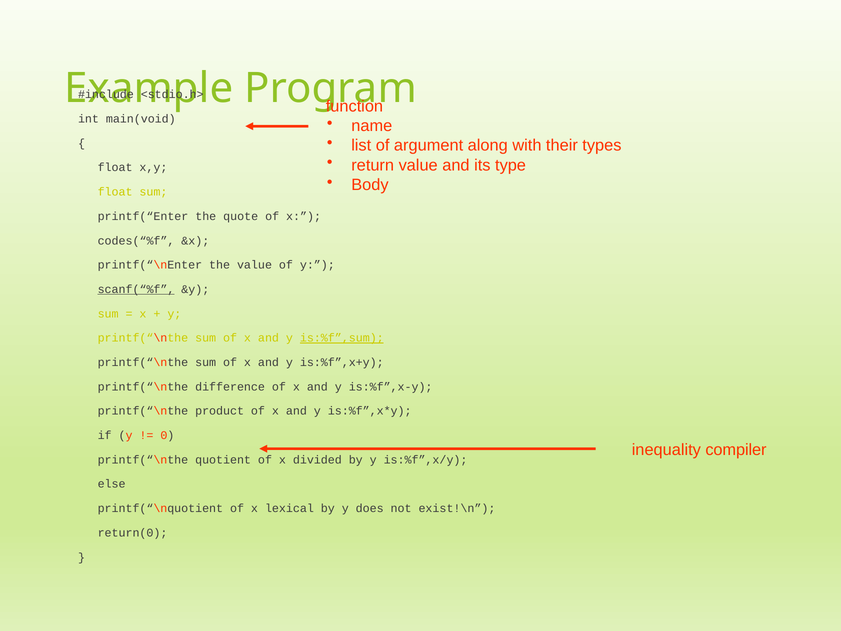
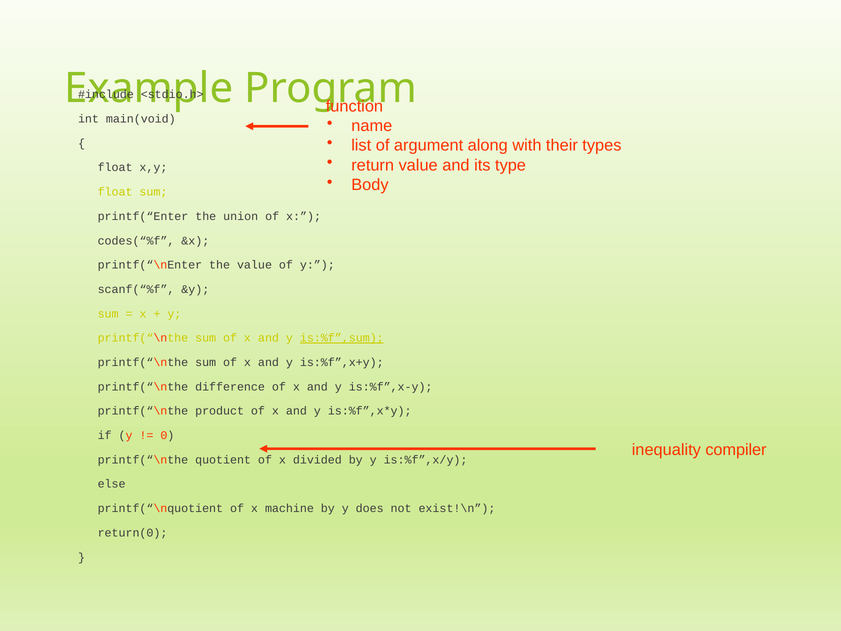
quote: quote -> union (241, 216)
scanf(“%f underline: present -> none (136, 289)
lexical: lexical -> machine (289, 508)
